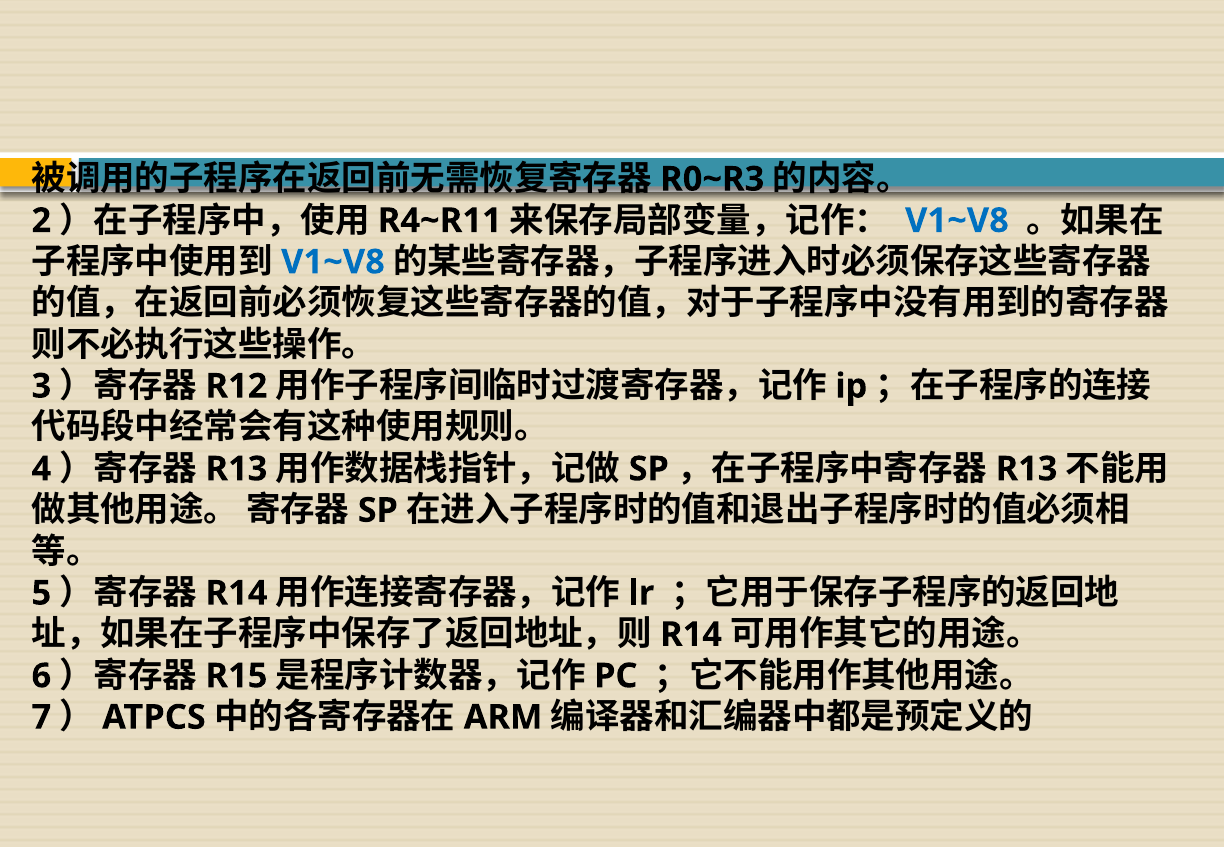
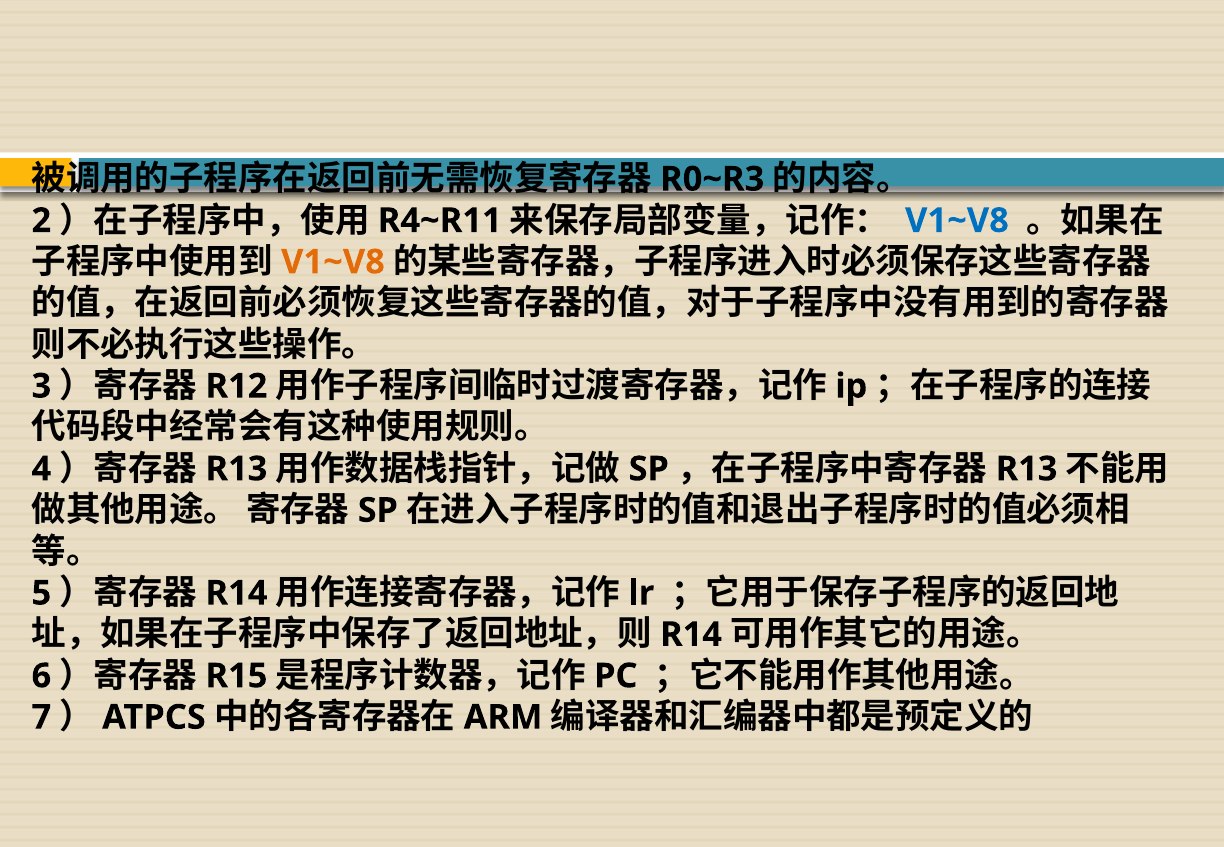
V1~V8 colour: blue -> orange (333, 262)
